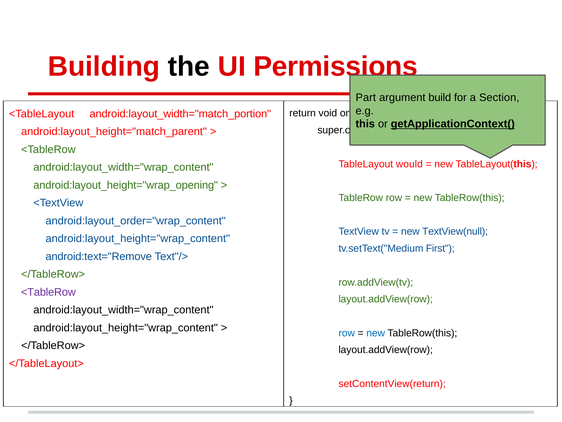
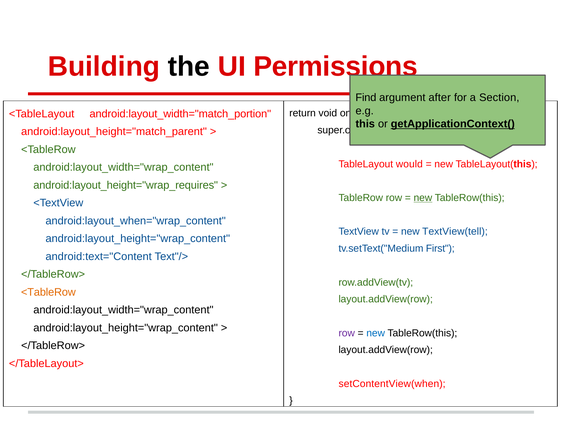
Part: Part -> Find (366, 98)
build: build -> after (440, 98)
android:layout_height="wrap_opening: android:layout_height="wrap_opening -> android:layout_height="wrap_requires (126, 185)
new underline: none -> present (423, 198)
android:layout_order="wrap_content: android:layout_order="wrap_content -> android:layout_when="wrap_content (136, 221)
TextView(null: TextView(null -> TextView(tell (455, 231)
android:text="Remove: android:text="Remove -> android:text="Content (99, 256)
<TableRow colour: purple -> orange (48, 292)
row colour: blue -> purple (347, 333)
setContentView(return: setContentView(return -> setContentView(when (392, 383)
